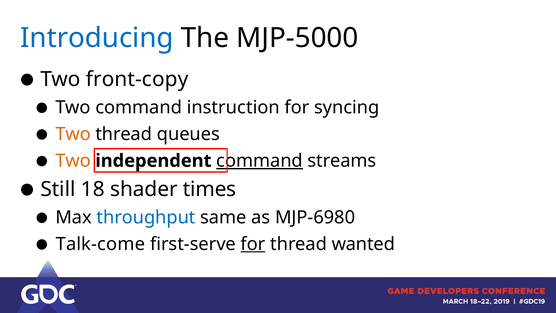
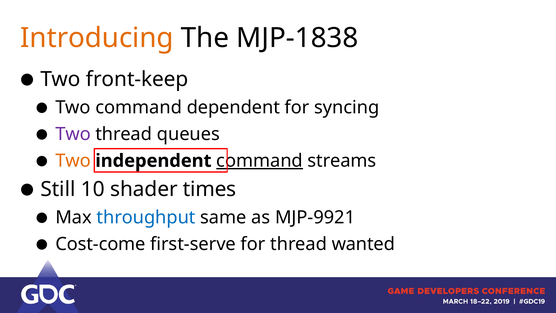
Introducing colour: blue -> orange (97, 38)
MJP-5000: MJP-5000 -> MJP-1838 (297, 38)
front-copy: front-copy -> front-keep (137, 79)
instruction: instruction -> dependent (233, 107)
Two colour: orange -> purple (73, 134)
18: 18 -> 10 (93, 189)
MJP-6980: MJP-6980 -> MJP-9921 (315, 217)
Talk-come: Talk-come -> Cost-come (100, 244)
for underline: present -> none (253, 244)
